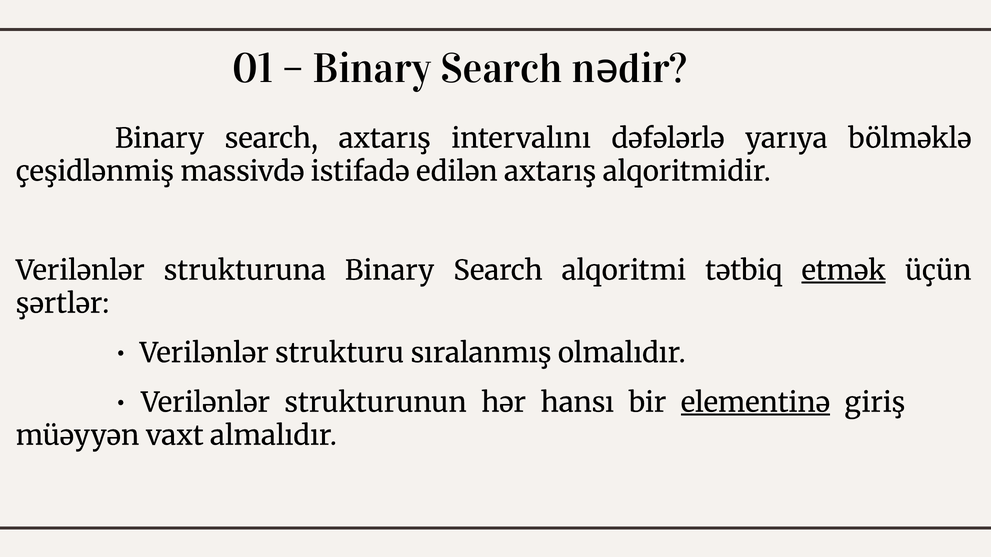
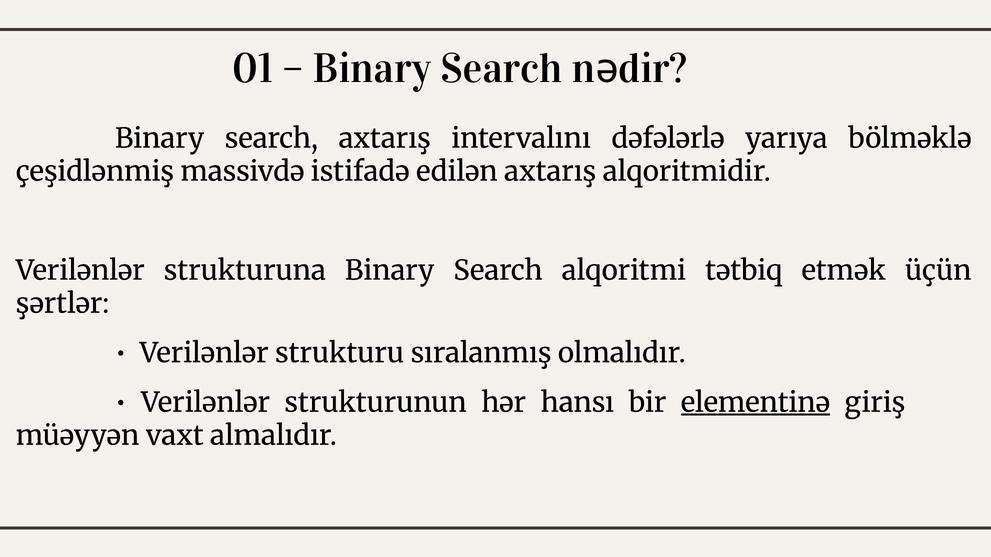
etmək underline: present -> none (844, 271)
